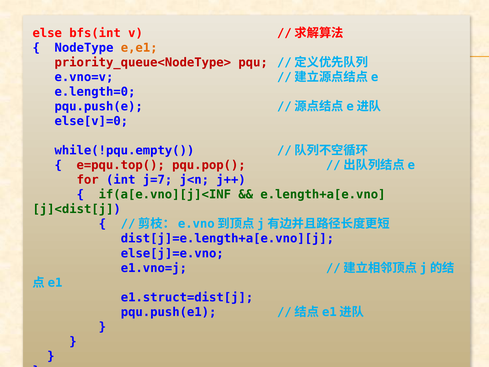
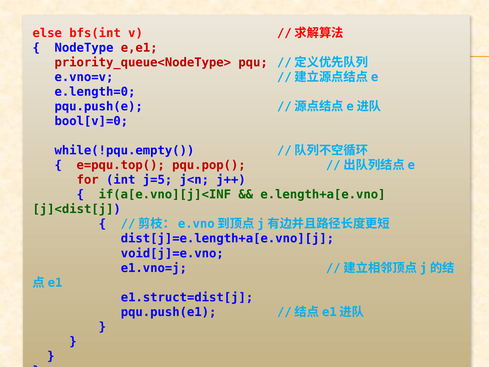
e,e1 colour: orange -> red (139, 48)
else[v]=0: else[v]=0 -> bool[v]=0 (91, 121)
j=7: j=7 -> j=5 (158, 180)
else[j]=e.vno: else[j]=e.vno -> void[j]=e.vno (172, 253)
